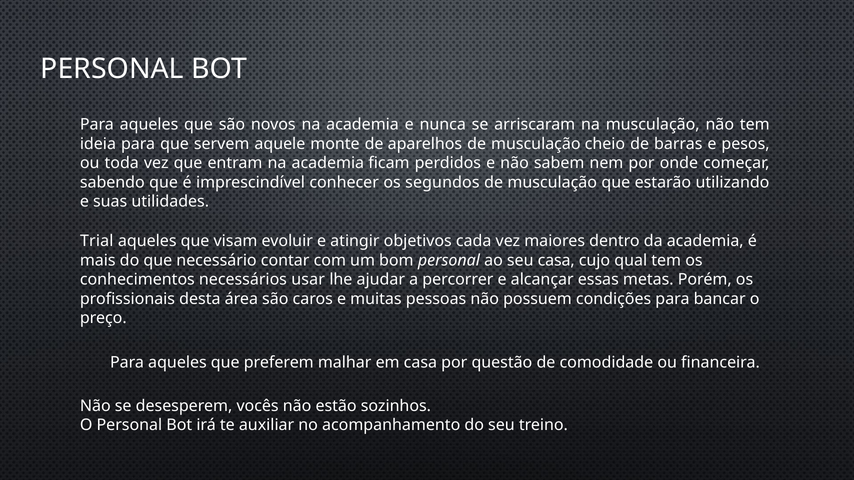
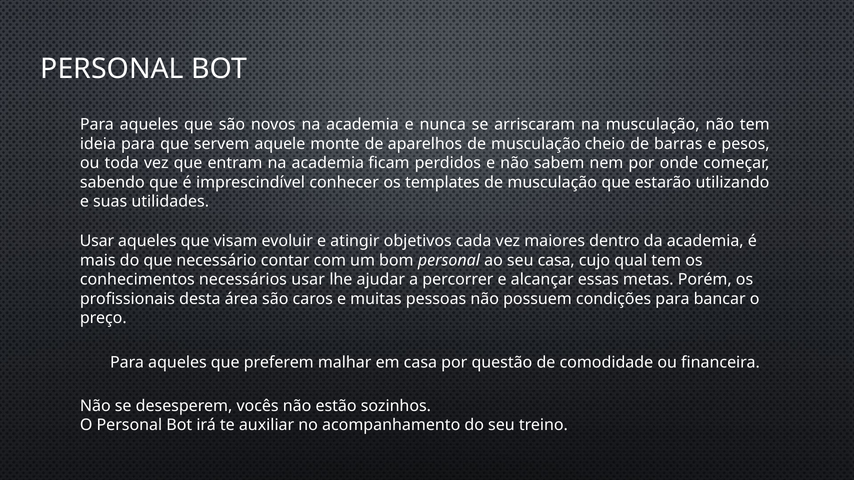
segundos: segundos -> templates (443, 182)
Trial: Trial -> Usar (97, 241)
